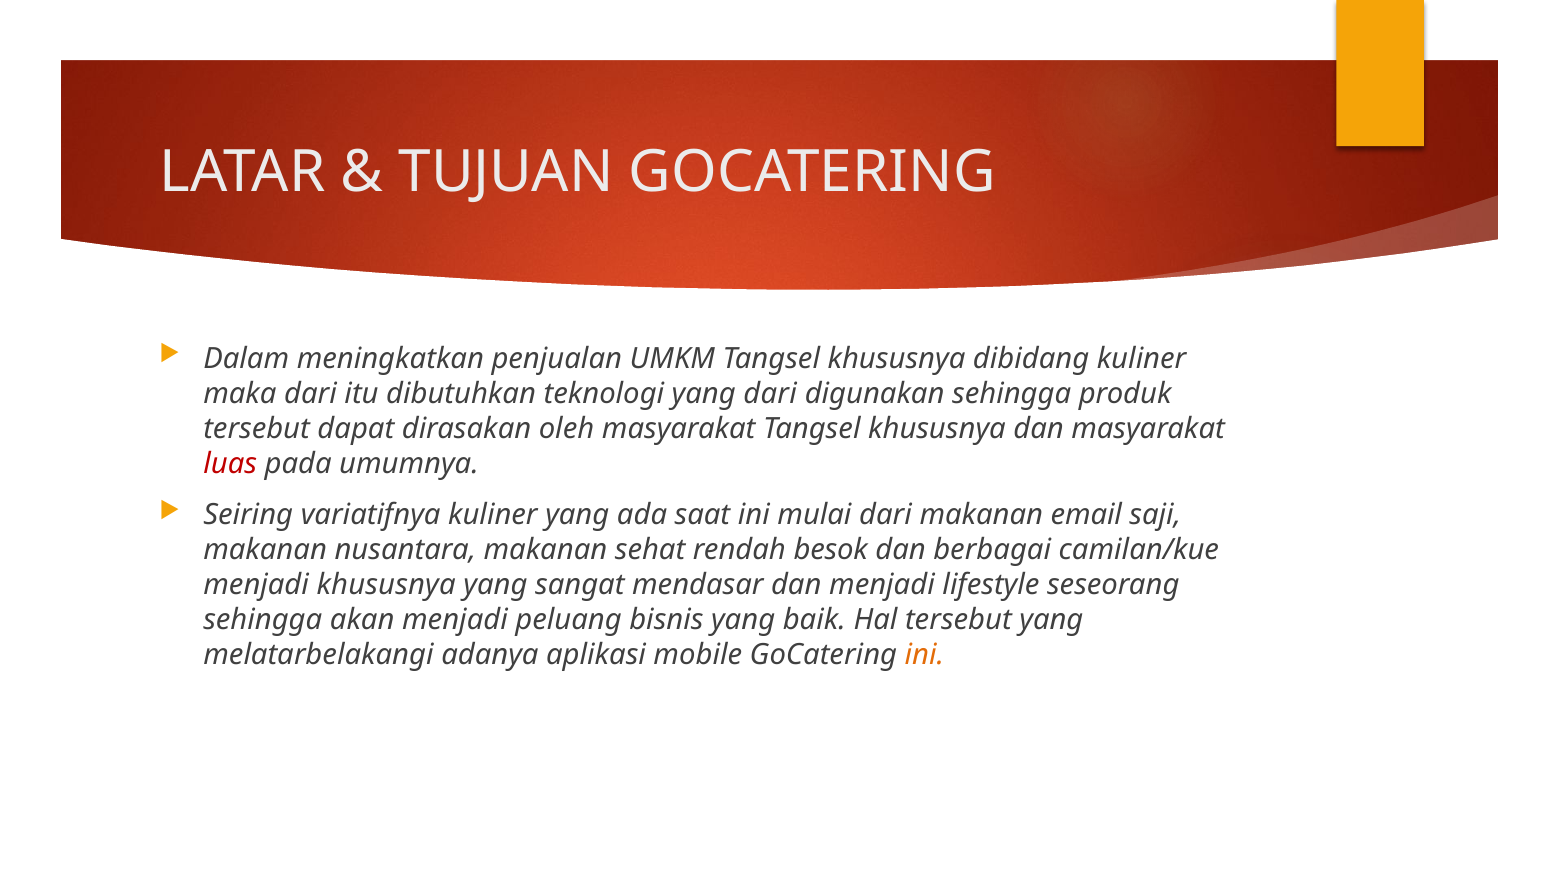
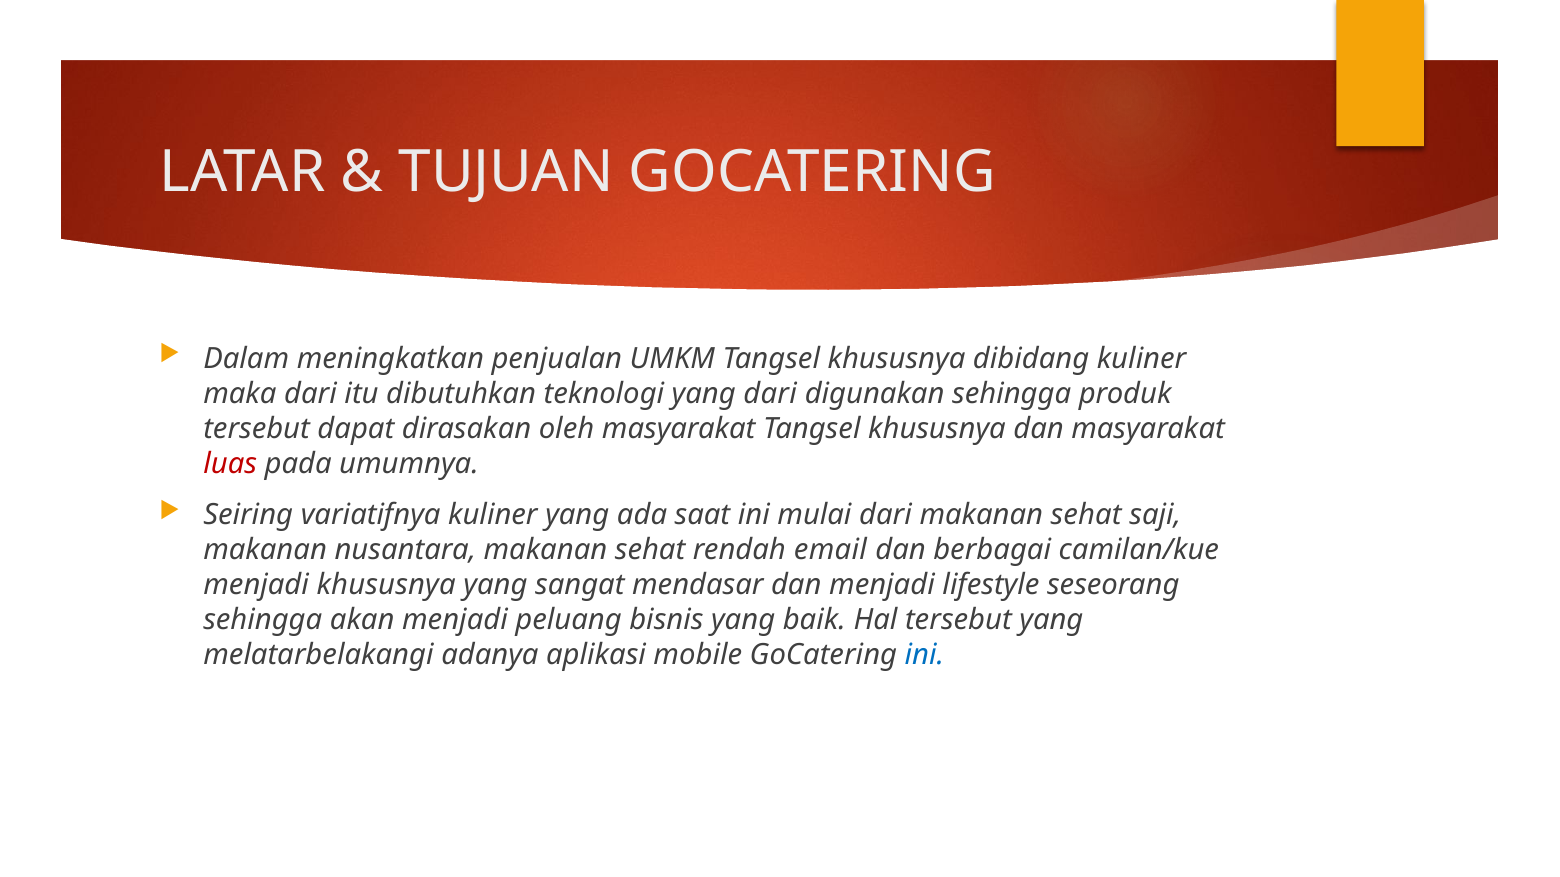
dari makanan email: email -> sehat (1086, 515)
besok: besok -> email (830, 550)
ini colour: orange -> blue (924, 656)
